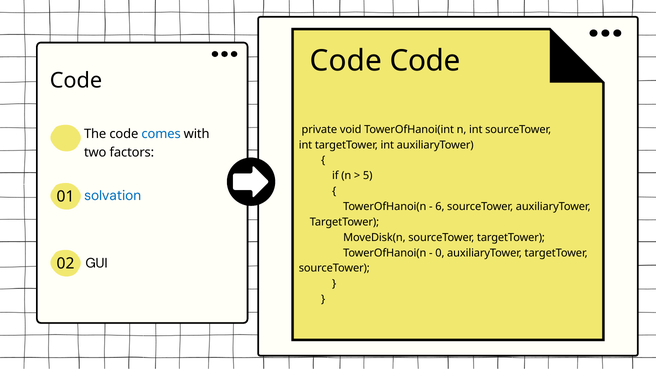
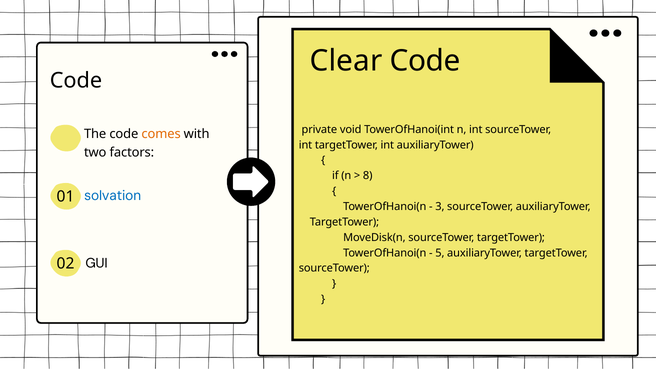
Code: Code -> Clear (346, 61)
comes colour: blue -> orange (161, 134)
5: 5 -> 8 (368, 176)
6: 6 -> 3 (440, 207)
0: 0 -> 5 (440, 253)
